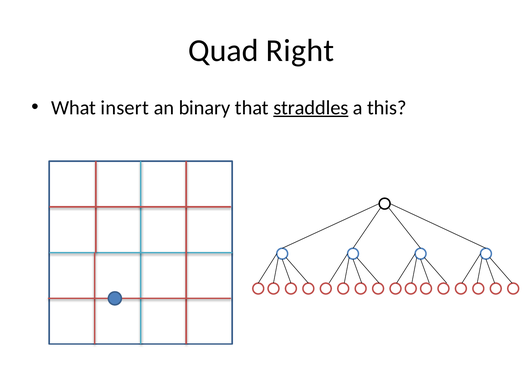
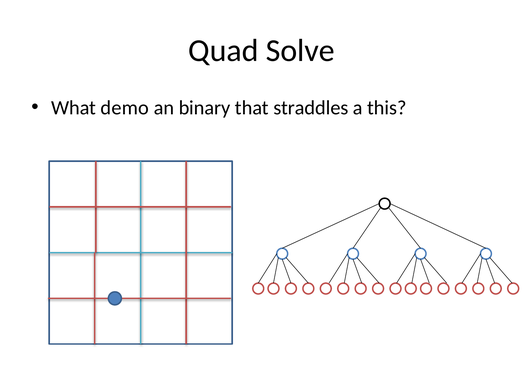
Right: Right -> Solve (300, 51)
insert: insert -> demo (125, 108)
straddles underline: present -> none (311, 108)
